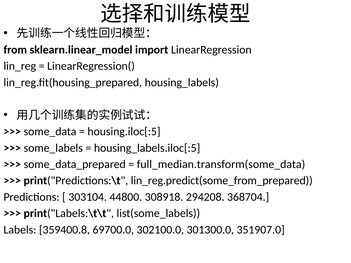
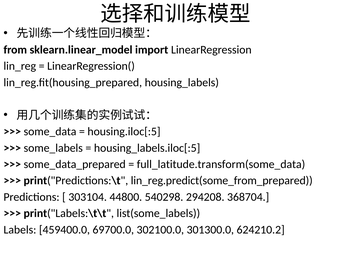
full_median.transform(some_data: full_median.transform(some_data -> full_latitude.transform(some_data (221, 164)
308918: 308918 -> 540298 (164, 197)
359400.8: 359400.8 -> 459400.0 (64, 230)
351907.0: 351907.0 -> 624210.2 (261, 230)
